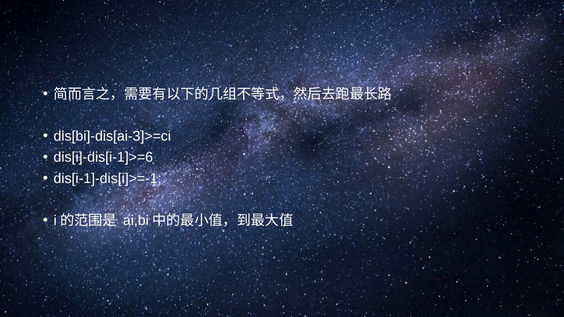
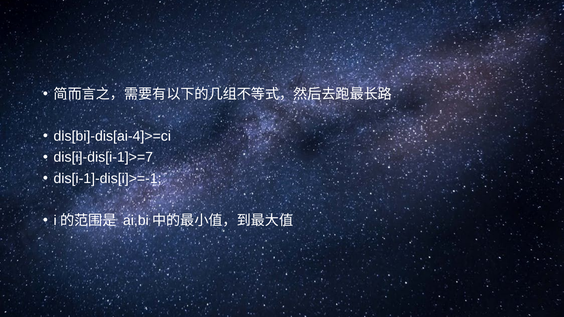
dis[bi]-dis[ai-3]>=ci: dis[bi]-dis[ai-3]>=ci -> dis[bi]-dis[ai-4]>=ci (112, 136)
dis[i]-dis[i-1]>=6: dis[i]-dis[i-1]>=6 -> dis[i]-dis[i-1]>=7 (103, 157)
